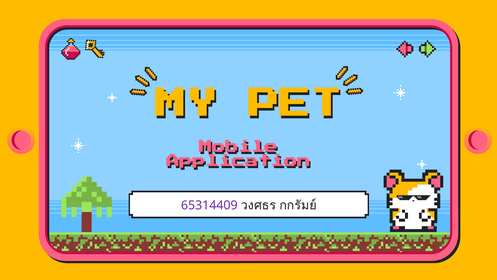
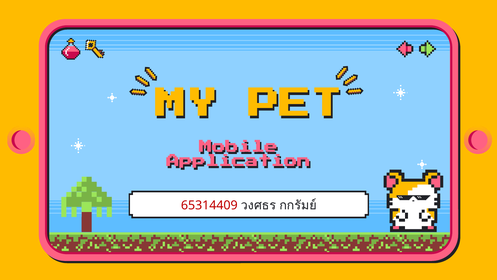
65314409 colour: purple -> red (209, 205)
